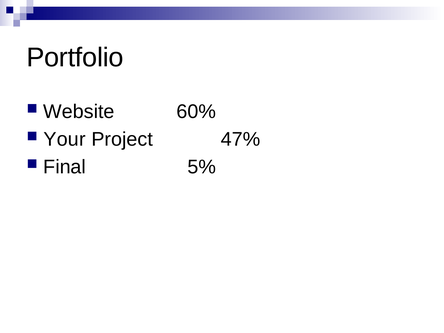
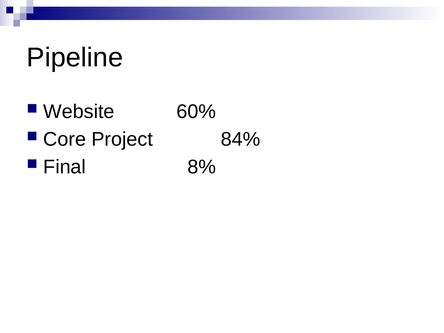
Portfolio: Portfolio -> Pipeline (75, 57)
Your: Your -> Core (65, 139)
47%: 47% -> 84% (241, 139)
5%: 5% -> 8% (202, 167)
